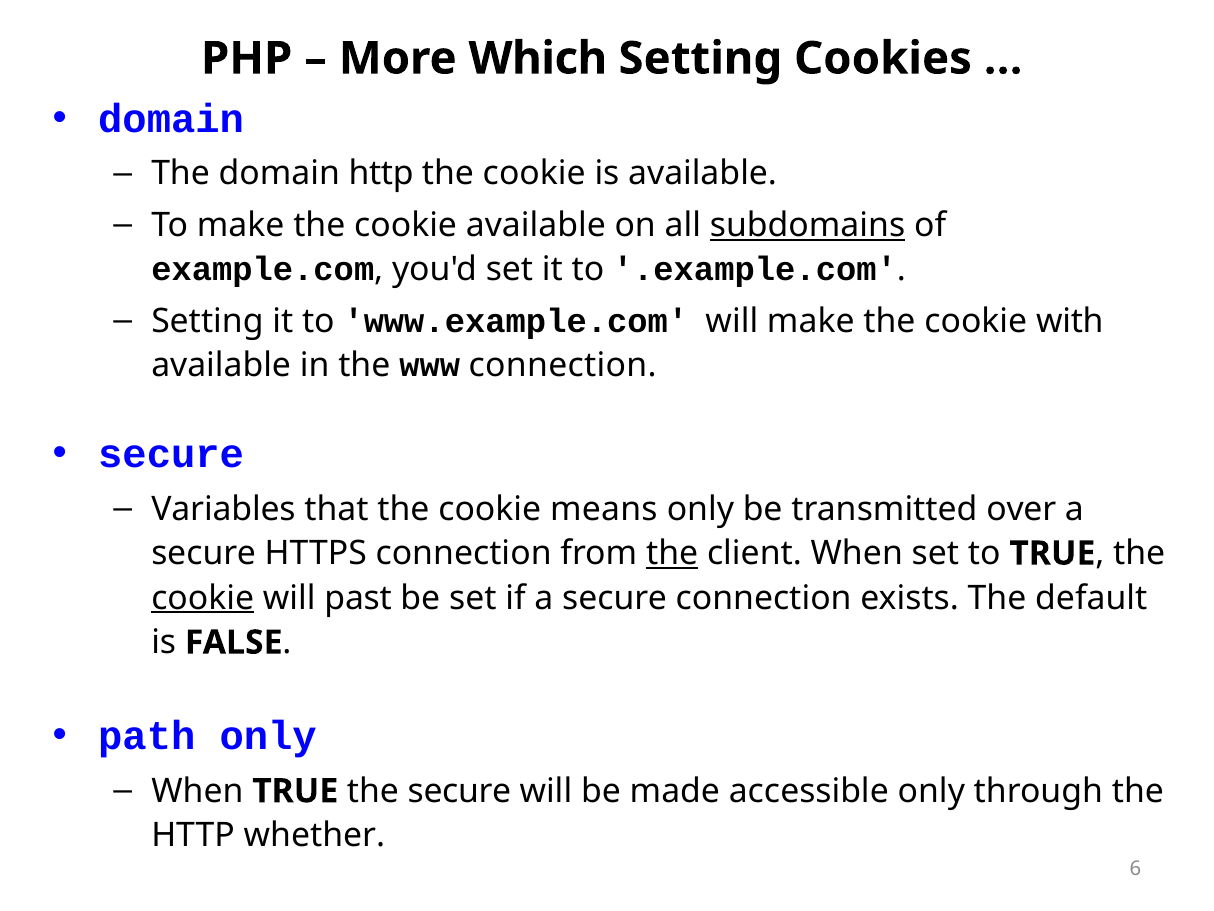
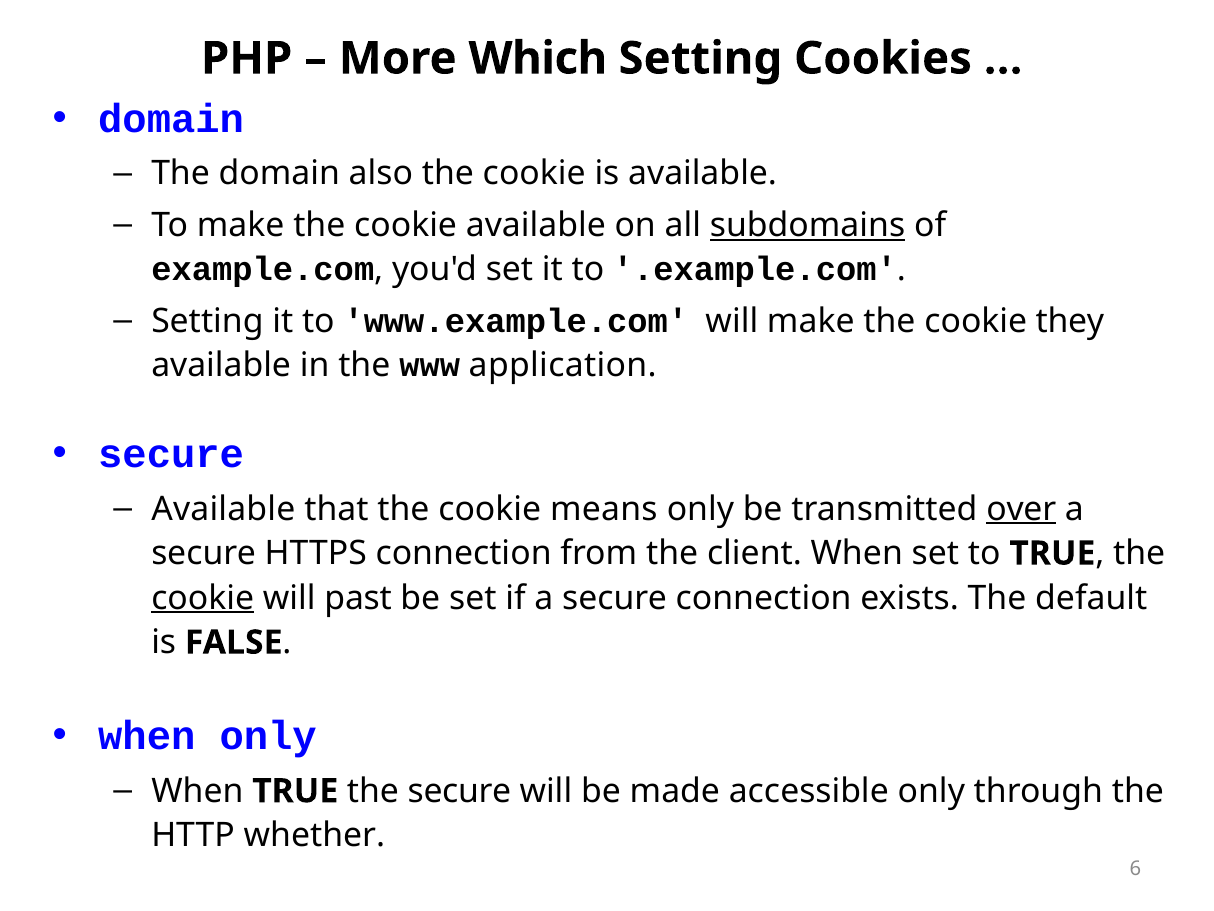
domain http: http -> also (381, 174)
with: with -> they (1070, 321)
www connection: connection -> application (563, 365)
Variables: Variables -> Available (223, 509)
over underline: none -> present (1021, 509)
the underline: present -> none (672, 553)
path: path -> when (147, 736)
